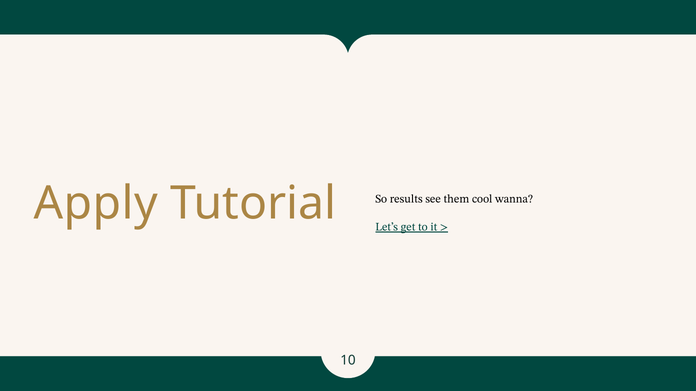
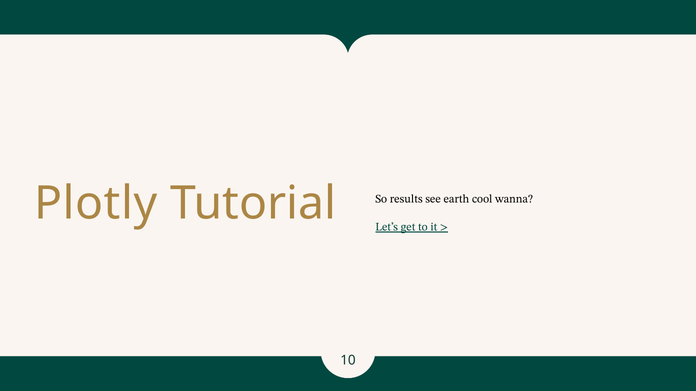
Apply: Apply -> Plotly (96, 204)
them: them -> earth (456, 199)
